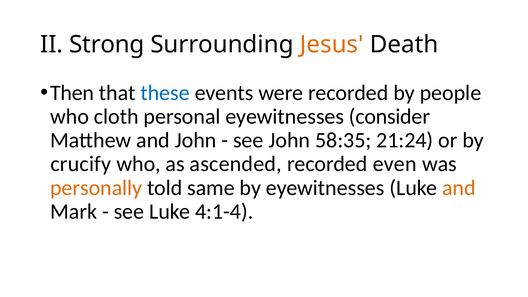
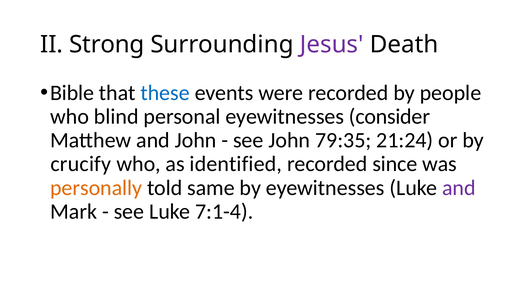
Jesus colour: orange -> purple (332, 44)
Then: Then -> Bible (72, 93)
cloth: cloth -> blind (116, 117)
58:35: 58:35 -> 79:35 (343, 140)
ascended: ascended -> identified (236, 164)
even: even -> since (395, 164)
and colour: orange -> purple (459, 188)
4:1-4: 4:1-4 -> 7:1-4 (224, 211)
